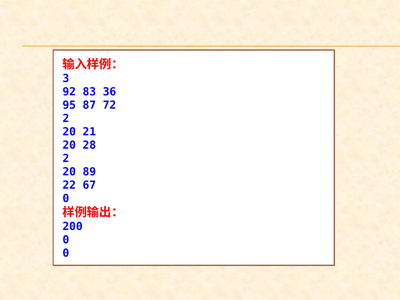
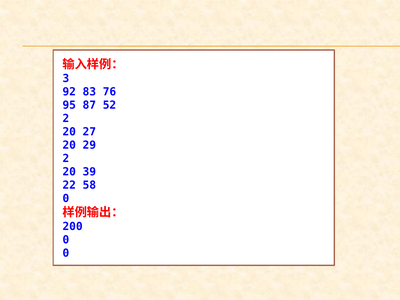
36: 36 -> 76 (109, 92)
72: 72 -> 52 (109, 105)
21: 21 -> 27 (89, 132)
28: 28 -> 29 (89, 145)
89: 89 -> 39 (89, 172)
67: 67 -> 58 (89, 185)
